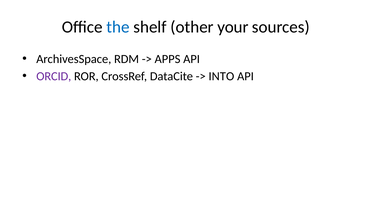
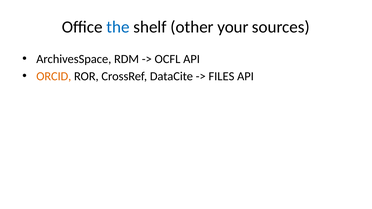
APPS: APPS -> OCFL (167, 59)
ORCID colour: purple -> orange (54, 76)
INTO: INTO -> FILES (221, 76)
